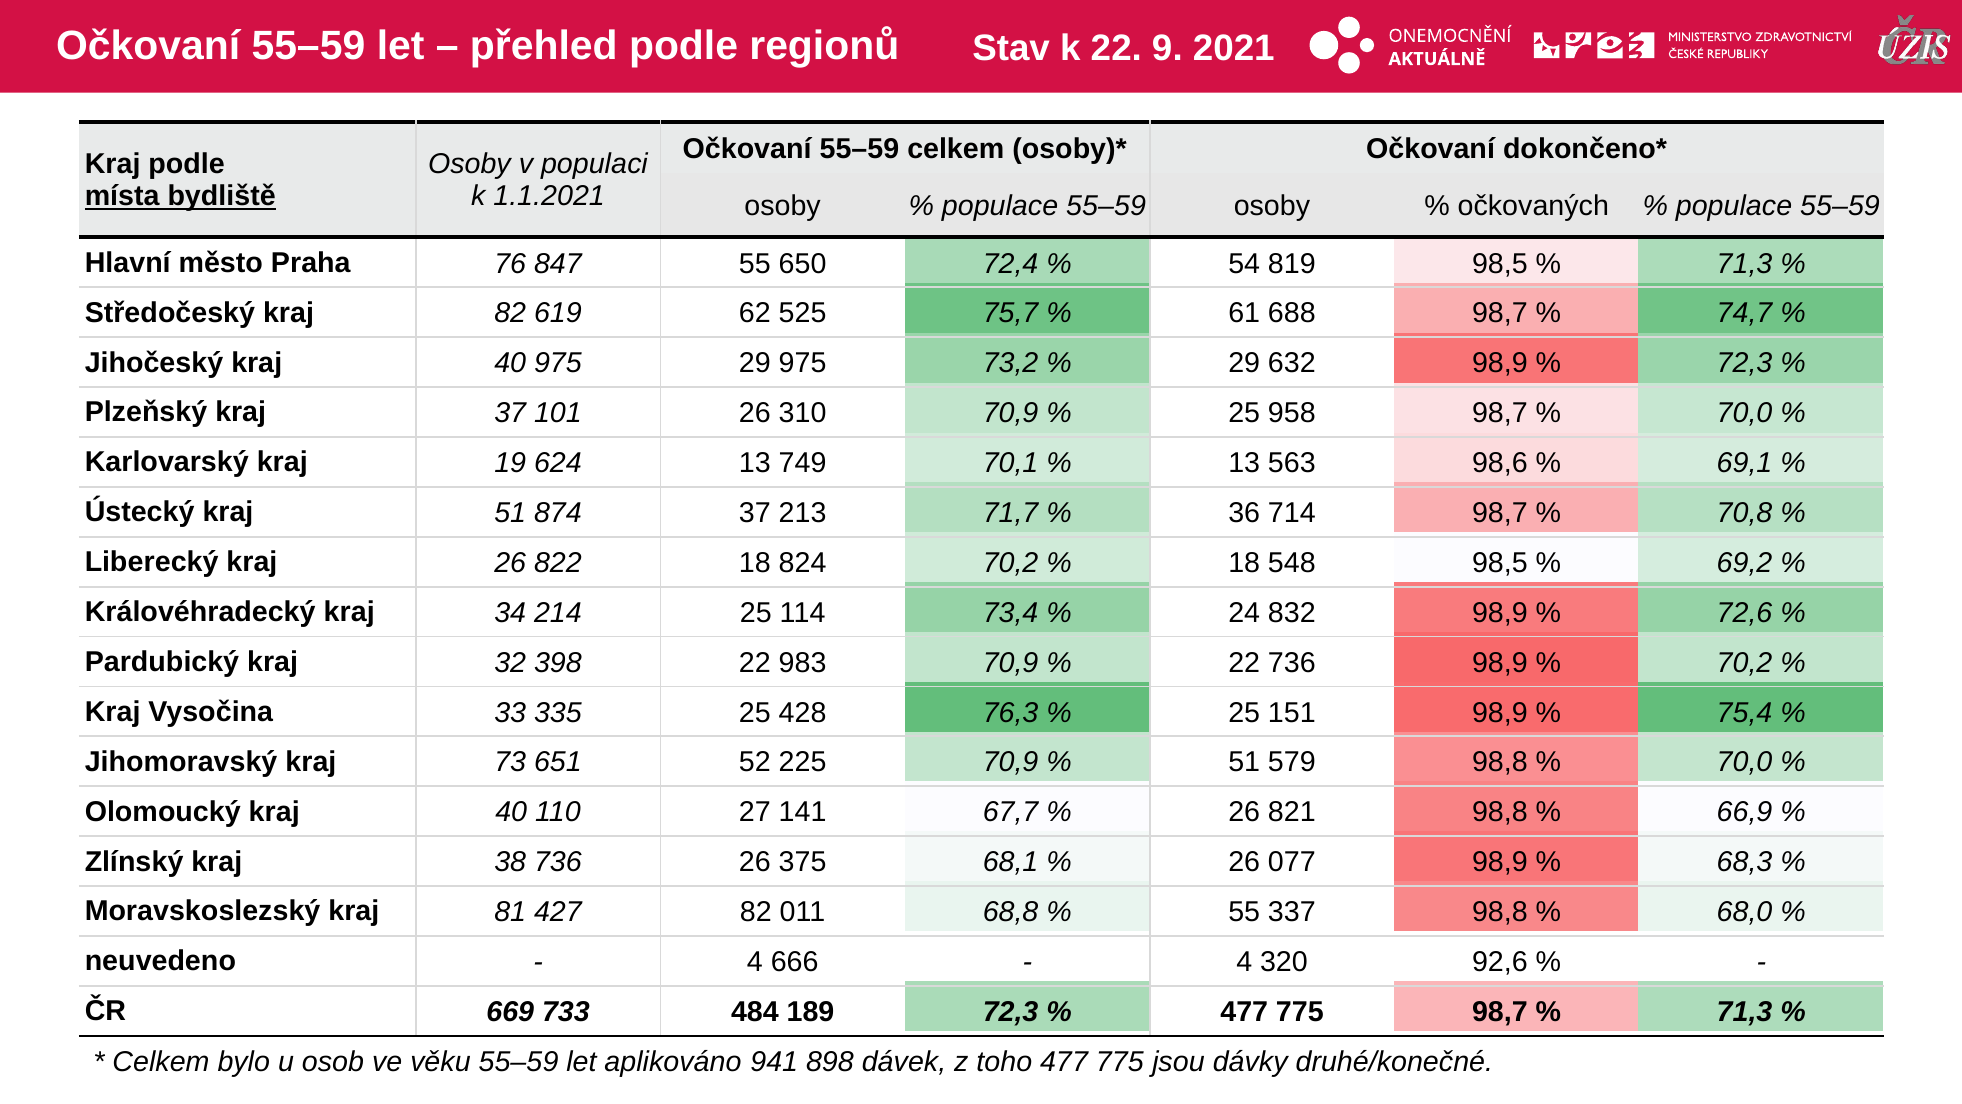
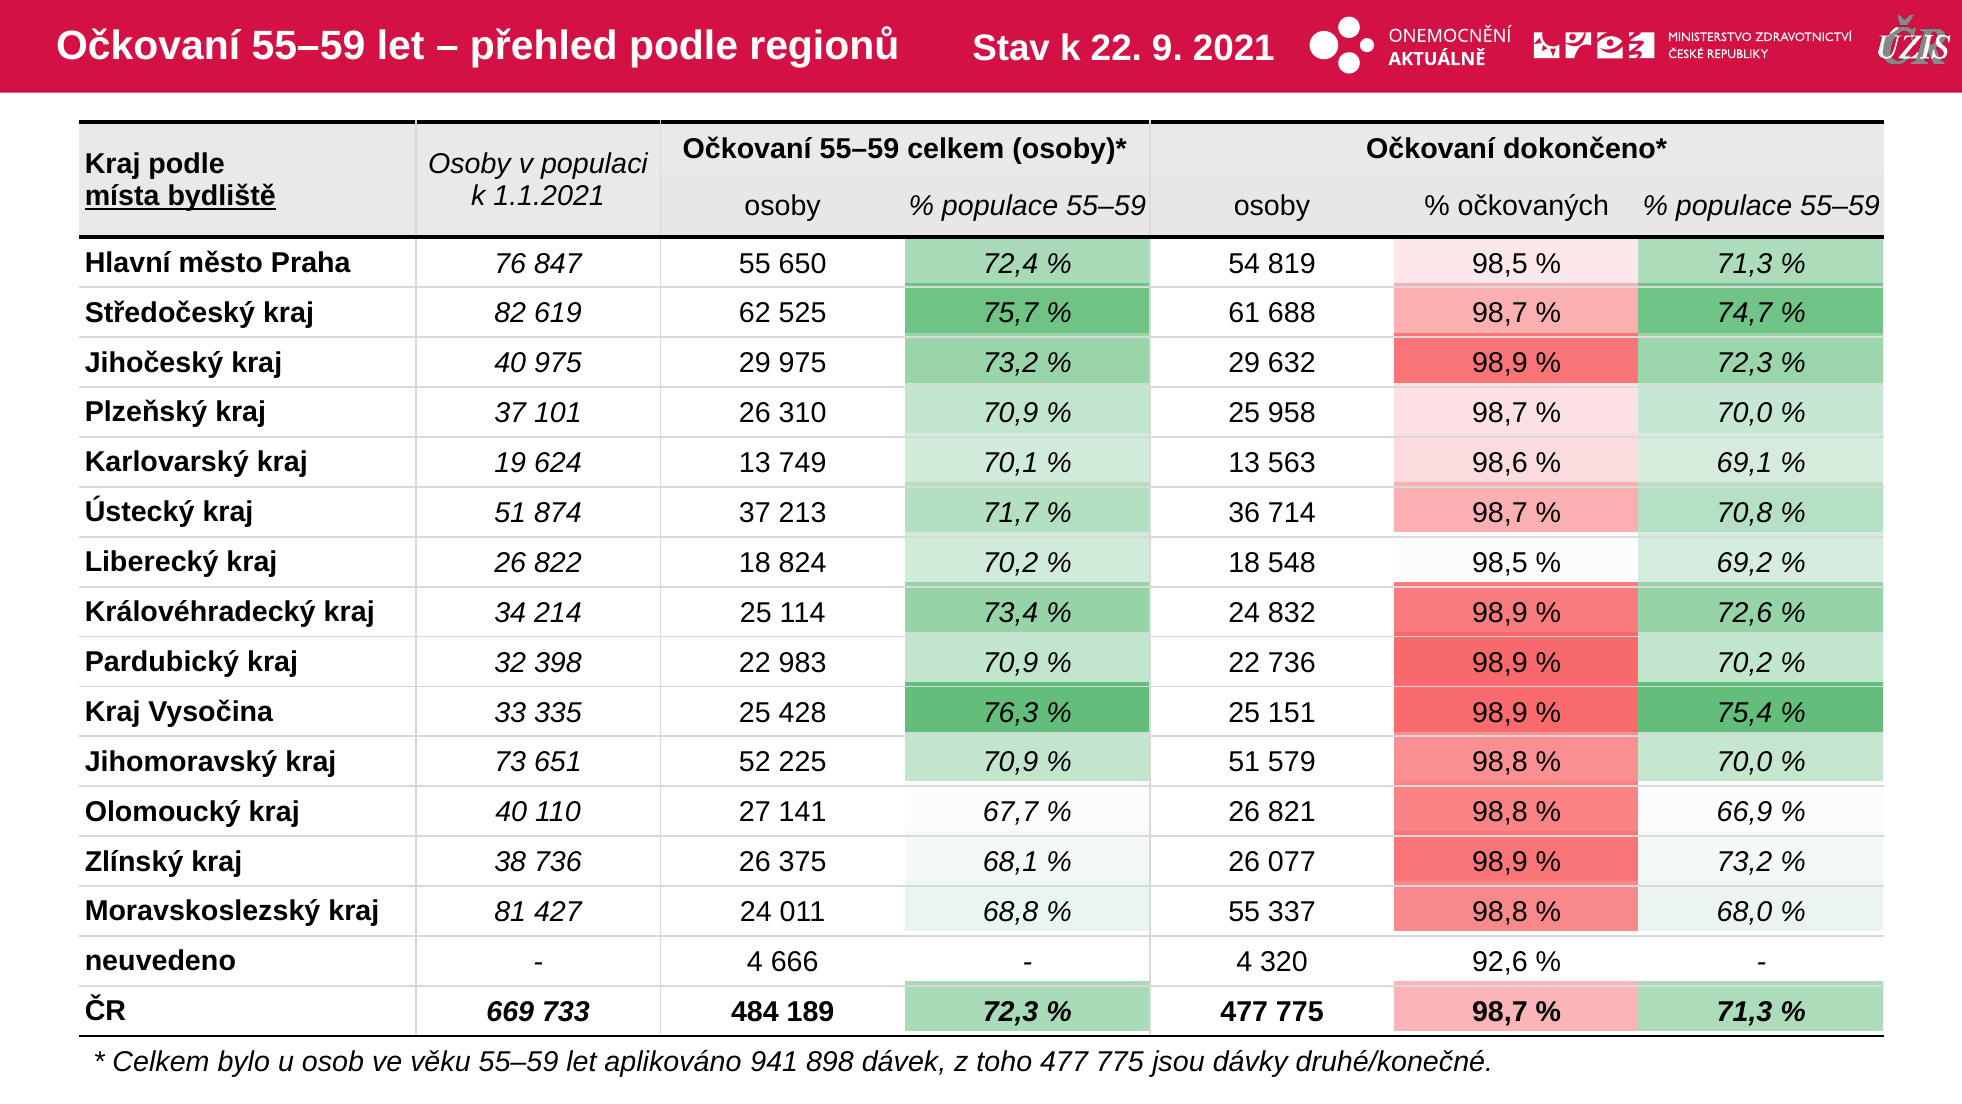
68,3: 68,3 -> 73,2 (1745, 862)
427 82: 82 -> 24 (756, 912)
